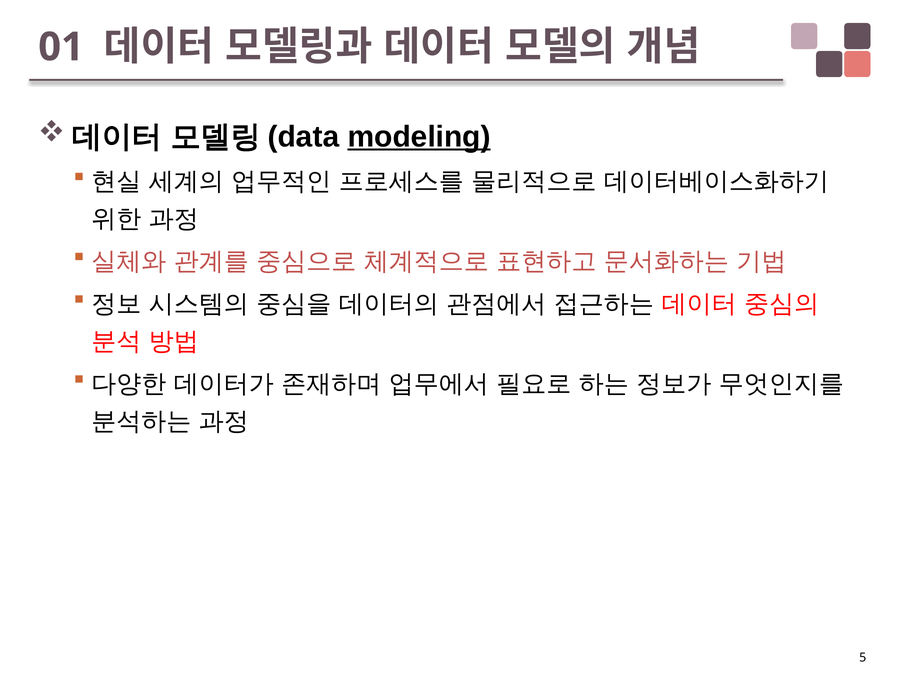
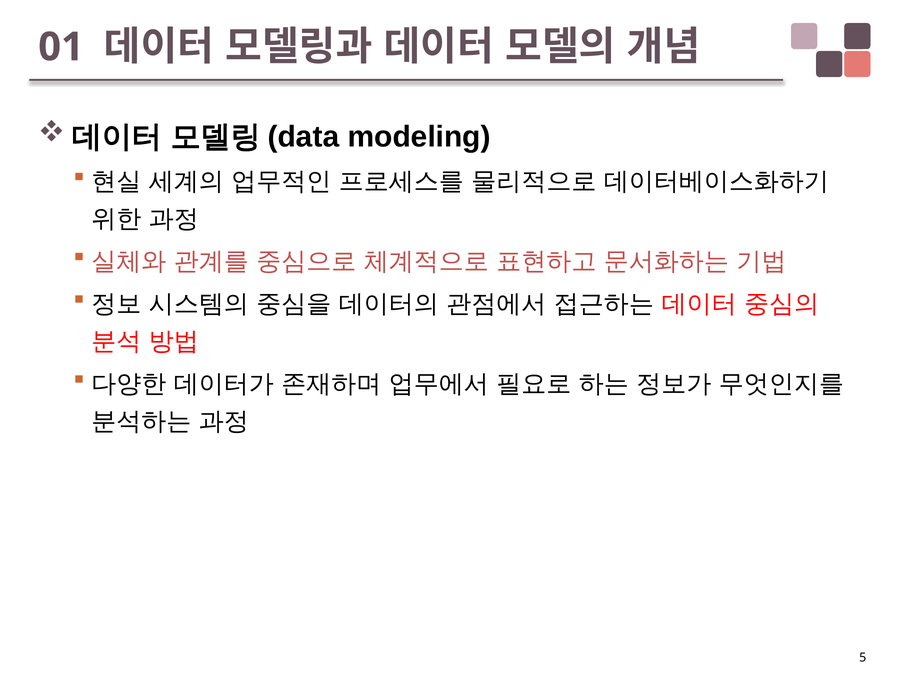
modeling underline: present -> none (419, 137)
